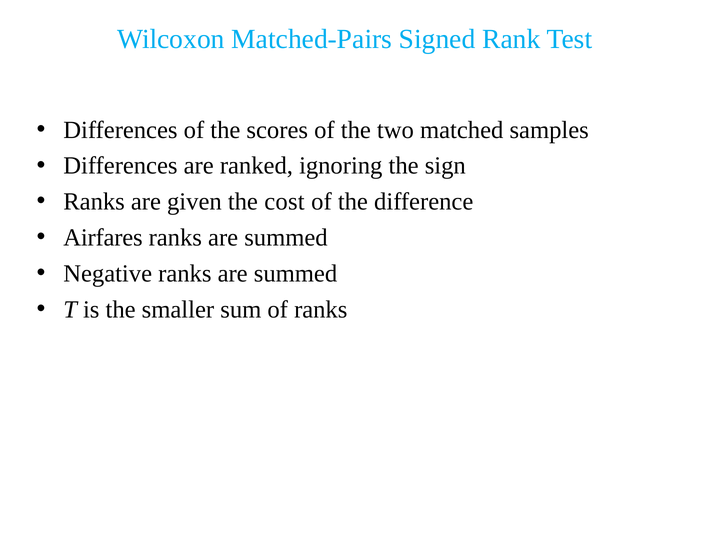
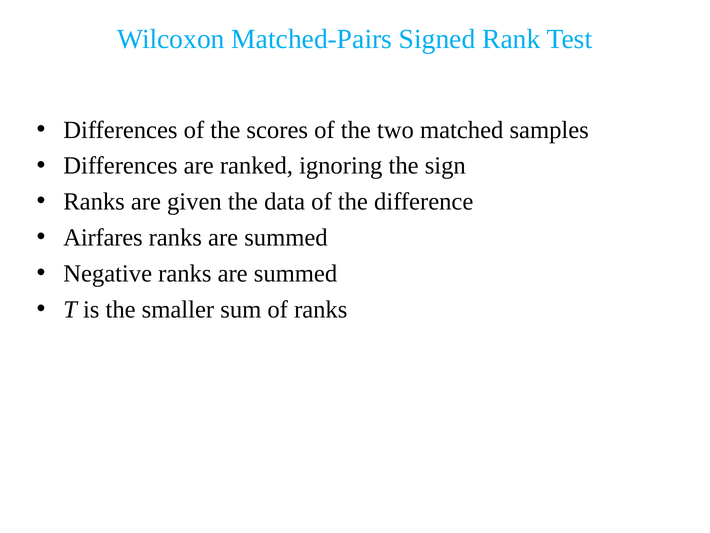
cost: cost -> data (285, 202)
